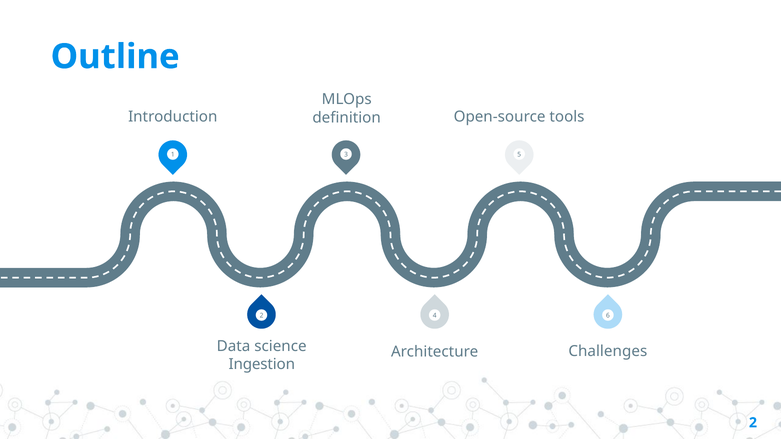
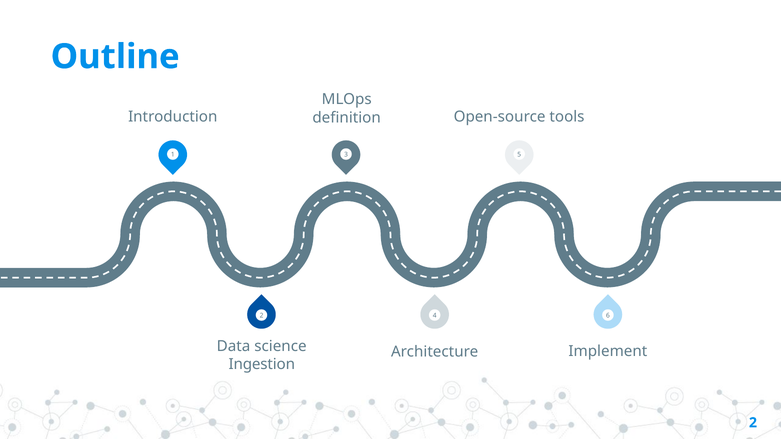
Challenges: Challenges -> Implement (608, 351)
